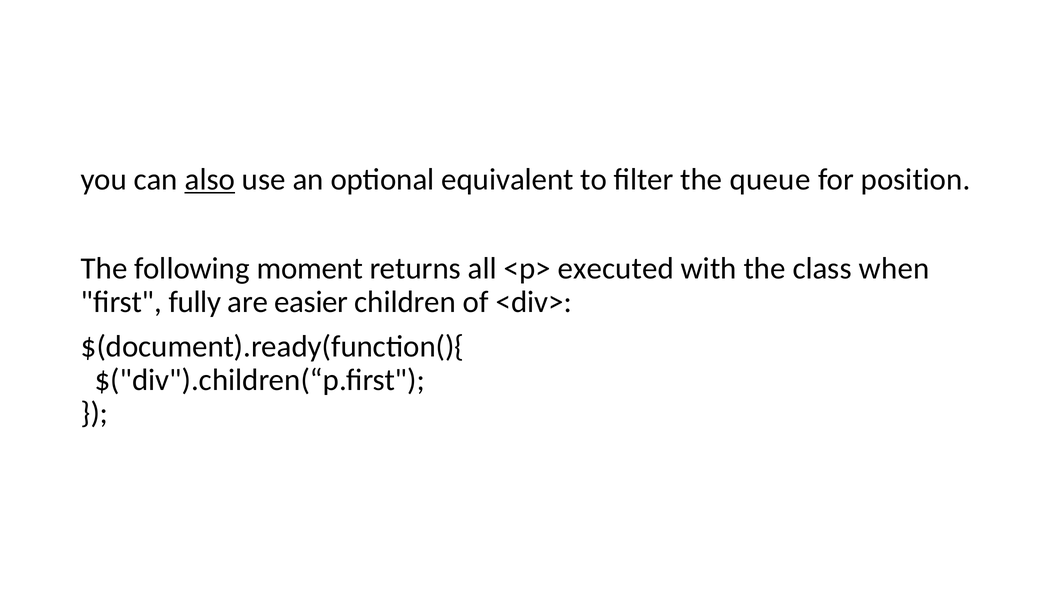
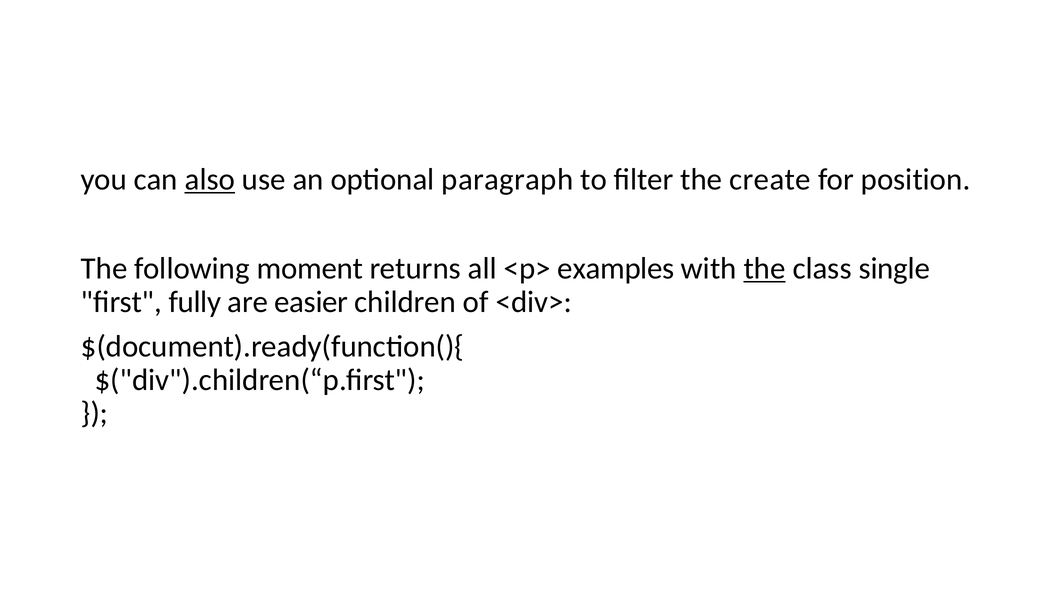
equivalent: equivalent -> paragraph (507, 179)
queue: queue -> create (770, 179)
executed: executed -> examples (616, 268)
the underline: none -> present (765, 268)
when: when -> single (894, 268)
